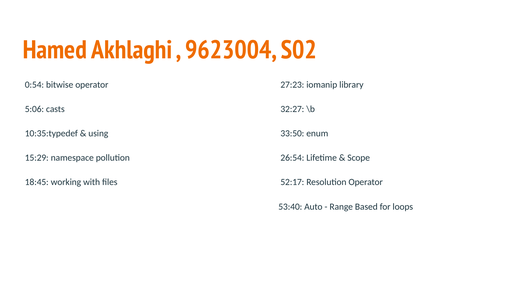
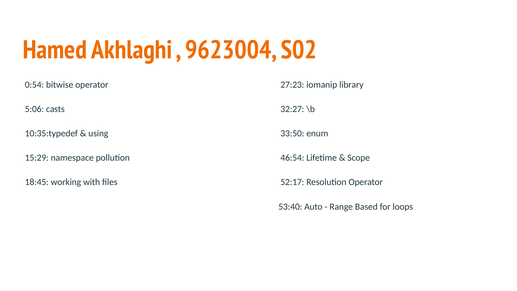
26:54: 26:54 -> 46:54 (292, 158)
